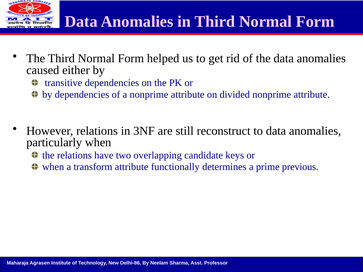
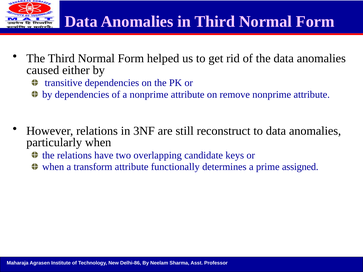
divided: divided -> remove (235, 95)
previous: previous -> assigned (300, 167)
